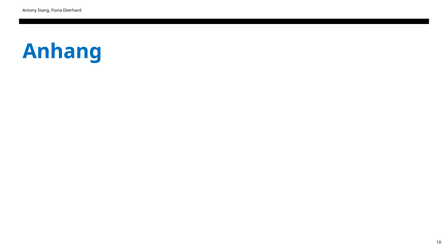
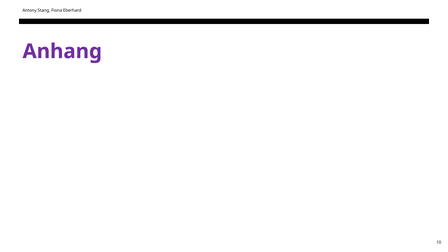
Anhang colour: blue -> purple (62, 51)
